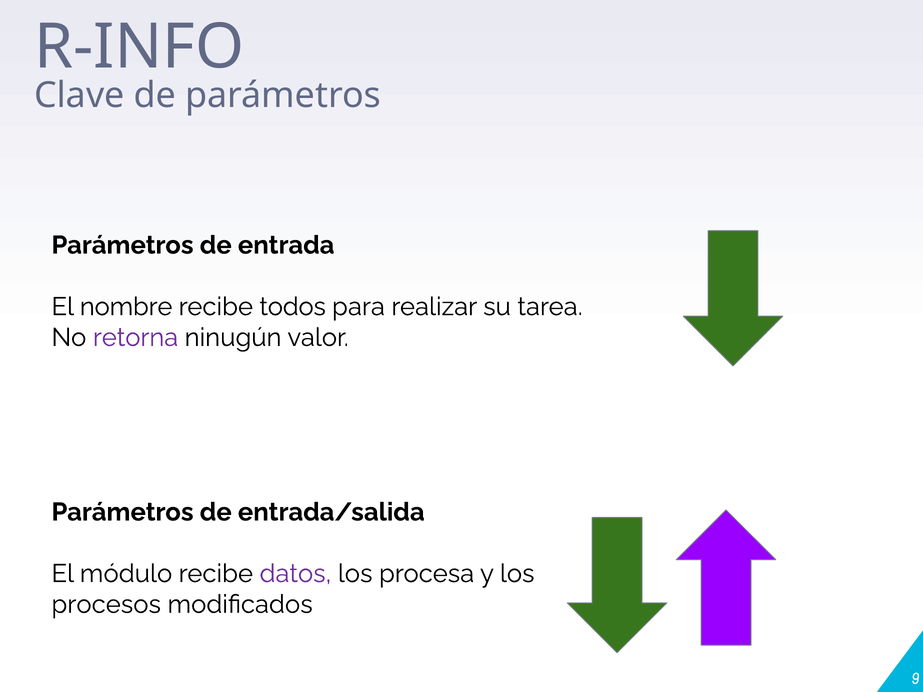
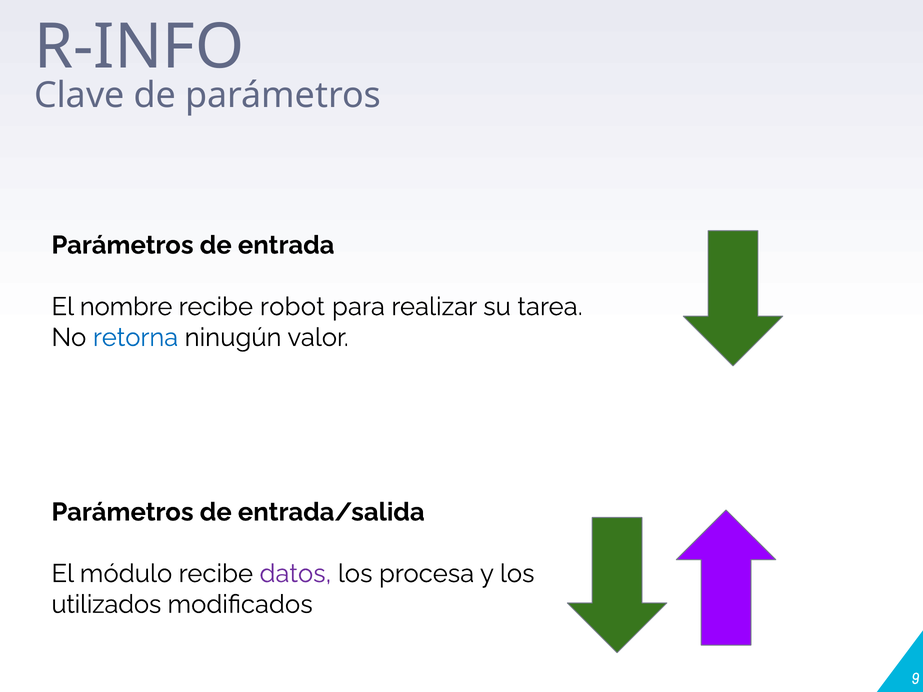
todos: todos -> robot (292, 307)
retorna colour: purple -> blue (136, 338)
procesos: procesos -> utilizados (106, 605)
